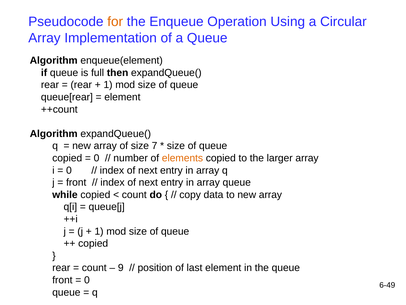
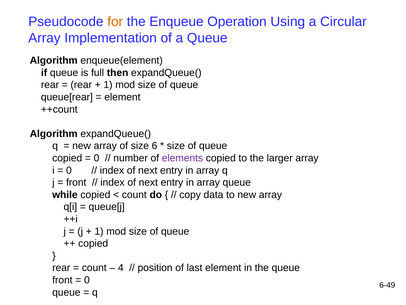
7: 7 -> 6 (155, 146)
elements colour: orange -> purple (182, 158)
9: 9 -> 4 (121, 268)
